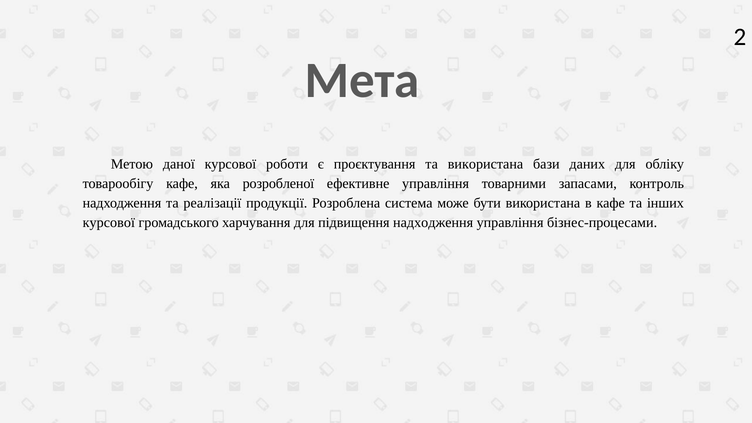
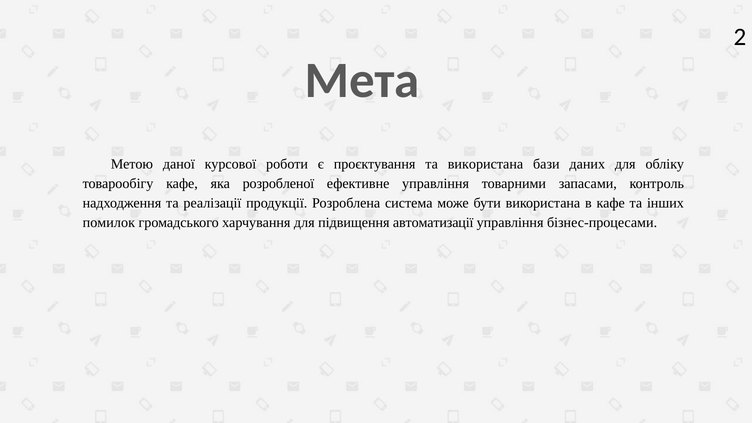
курсової: курсової -> помилок (109, 222)
підвищення надходження: надходження -> автоматизації (433, 222)
